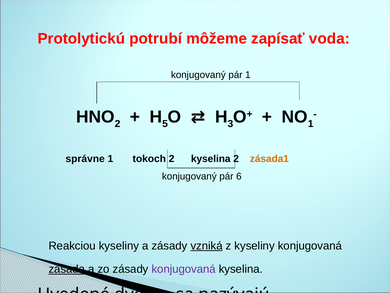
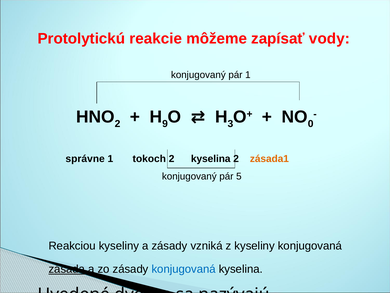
potrubí: potrubí -> reakcie (156, 39)
voda: voda -> vody (329, 39)
5: 5 -> 9 (165, 123)
1: 1 -> 0 (311, 123)
6: 6 -> 5 (239, 176)
vzniká underline: present -> none (207, 245)
konjugovaná colour: purple -> blue (184, 269)
